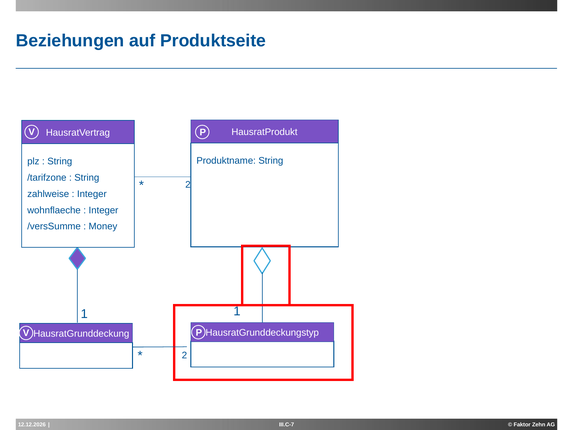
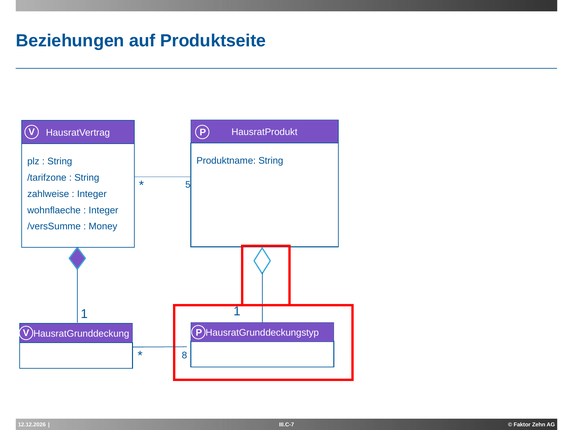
2: 2 -> 5 (188, 184)
2: 2 -> 8 (184, 355)
